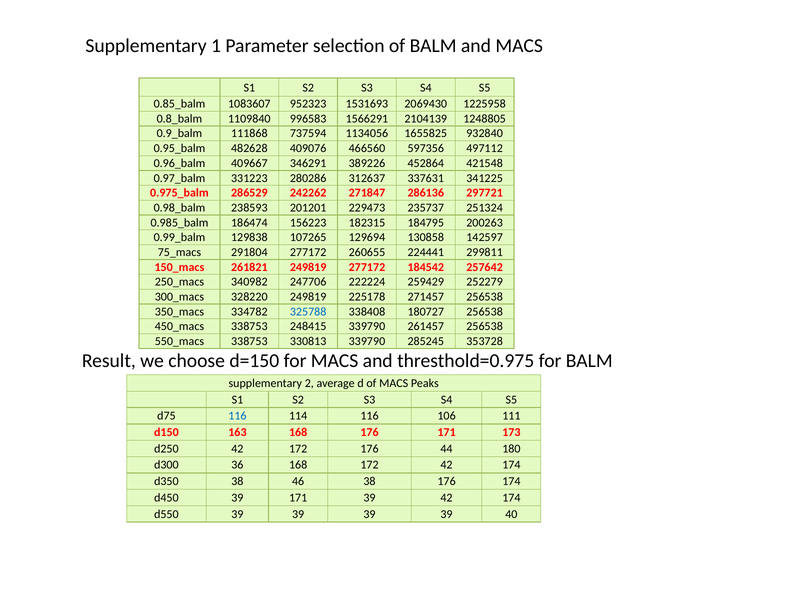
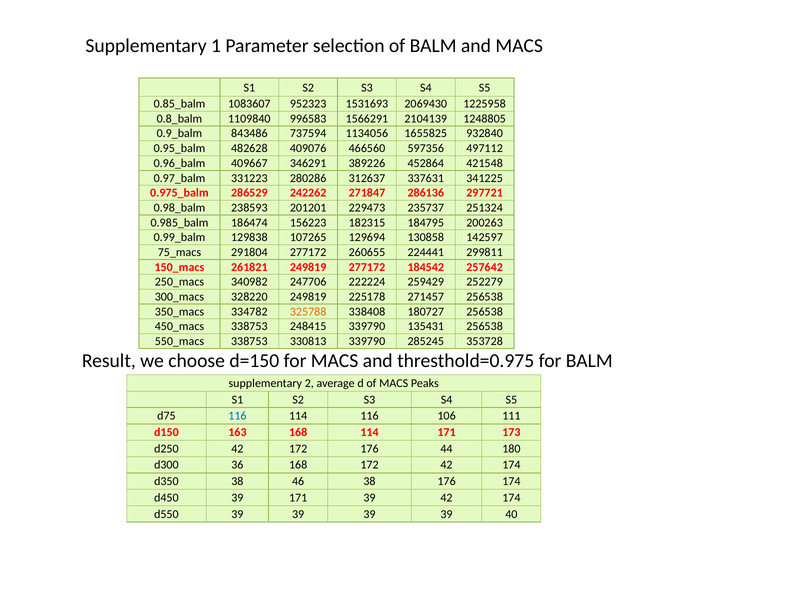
111868: 111868 -> 843486 (249, 133)
325788 colour: blue -> orange (308, 311)
261457: 261457 -> 135431 (426, 326)
168 176: 176 -> 114 (370, 432)
